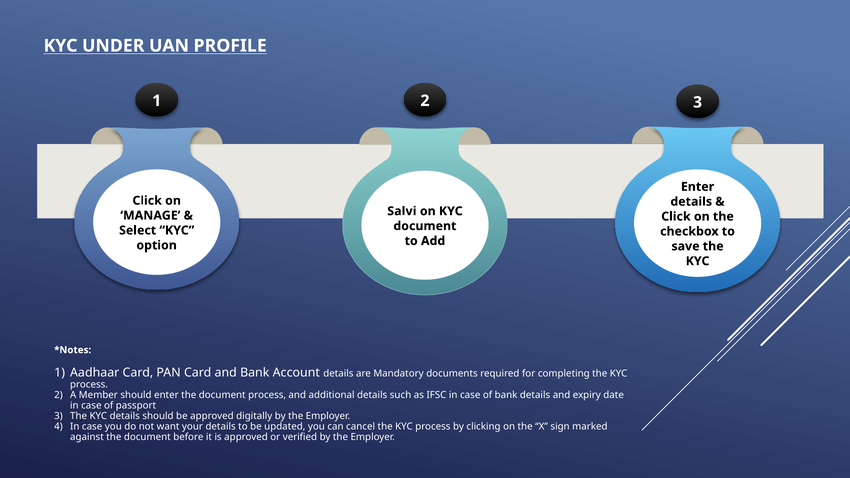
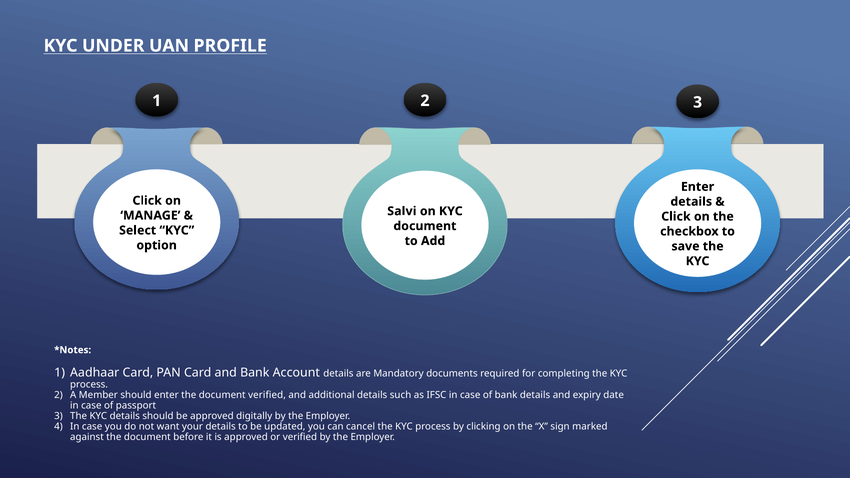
document process: process -> verified (267, 395)
